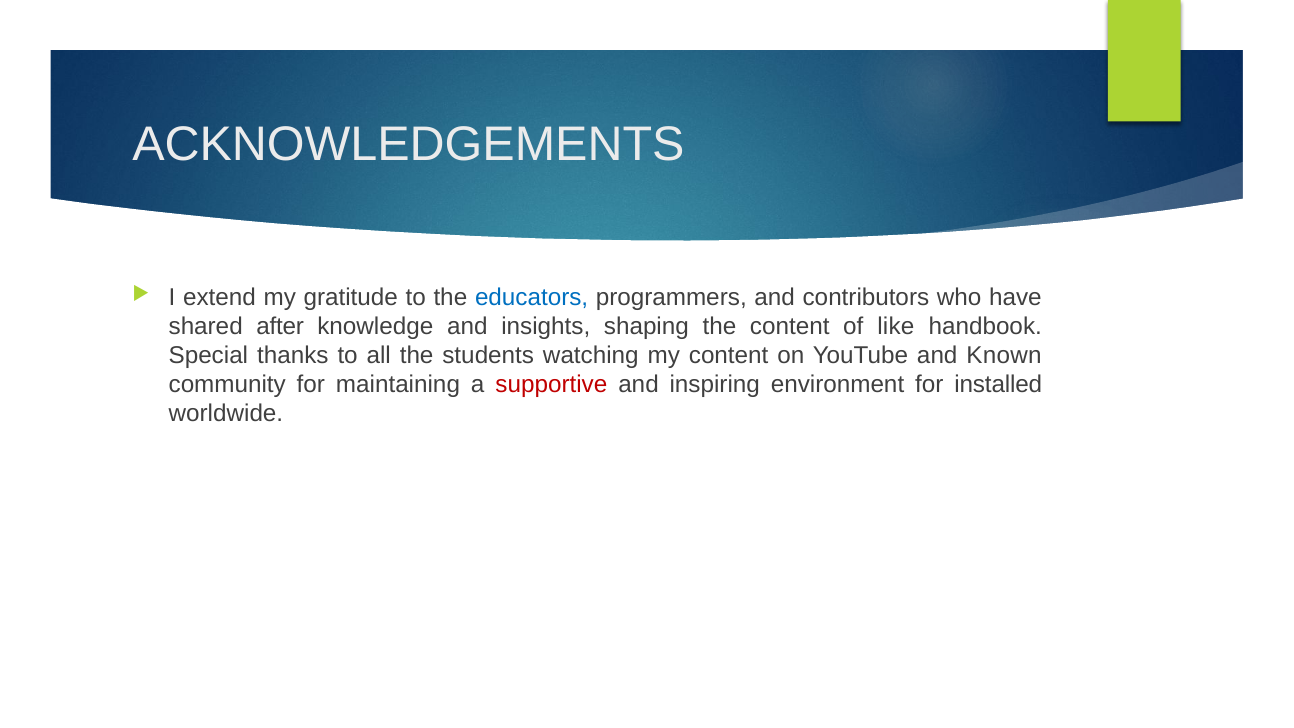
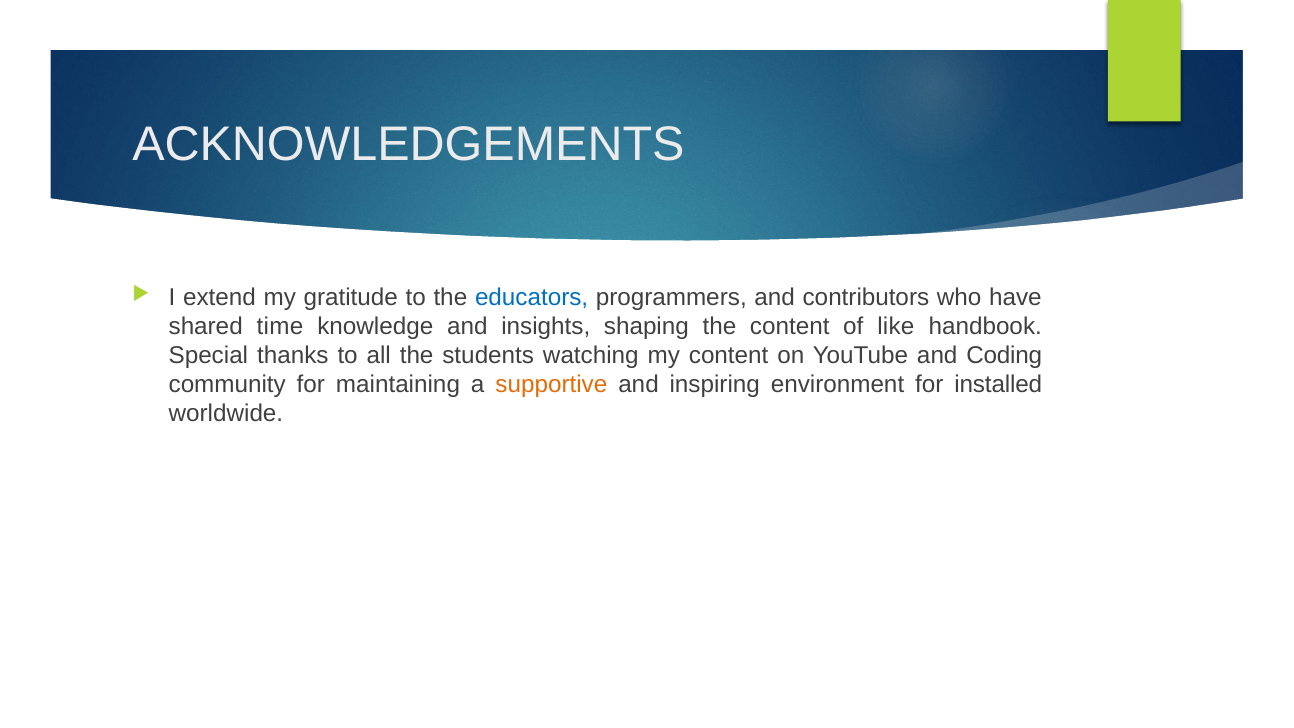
after: after -> time (280, 327)
Known: Known -> Coding (1004, 356)
supportive colour: red -> orange (551, 385)
